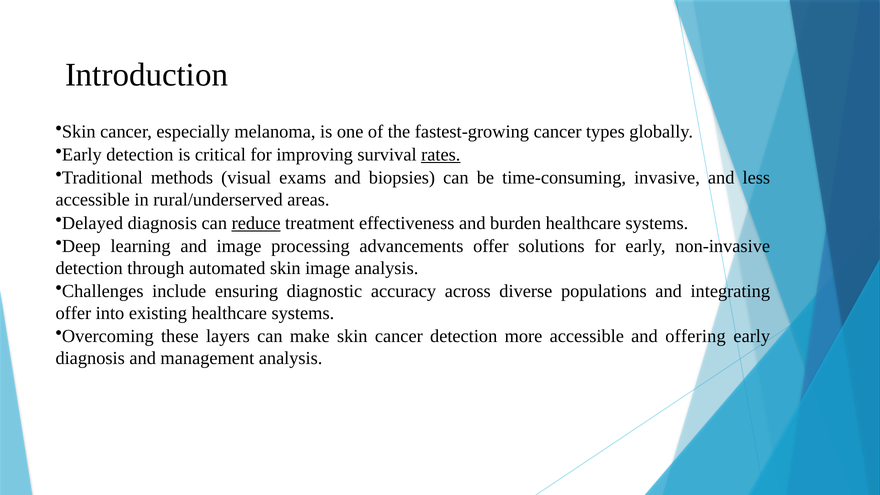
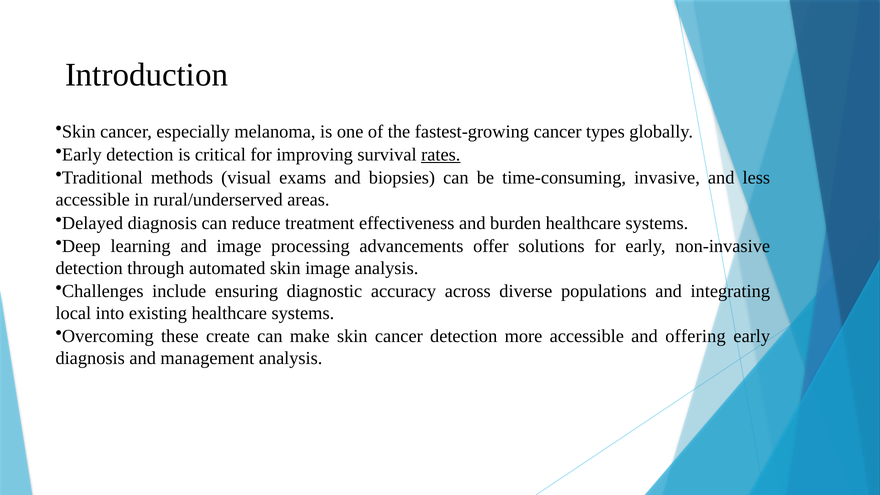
reduce underline: present -> none (256, 223)
offer: offer -> local (73, 313)
layers: layers -> create (228, 336)
